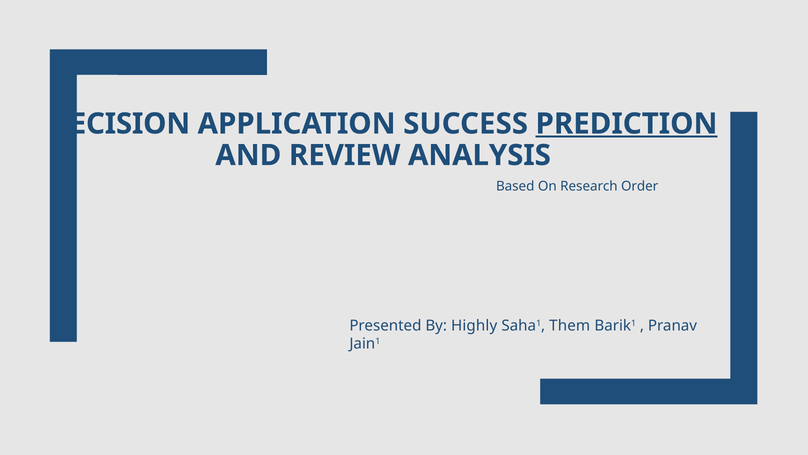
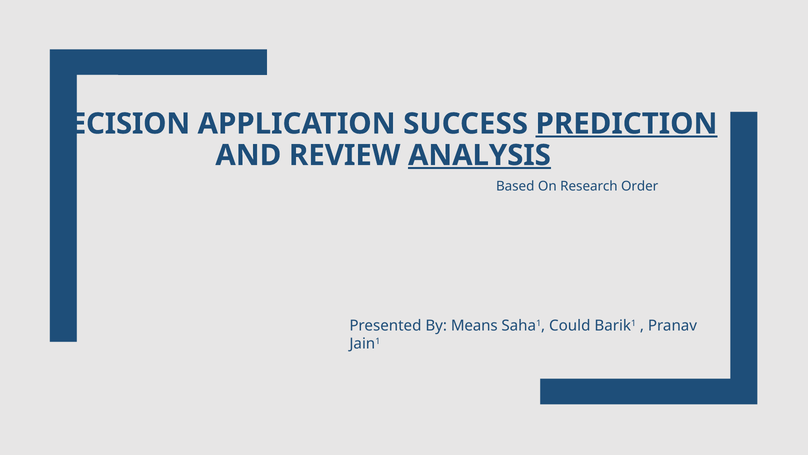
ANALYSIS underline: none -> present (479, 155)
Highly: Highly -> Means (474, 325)
Them: Them -> Could (570, 325)
